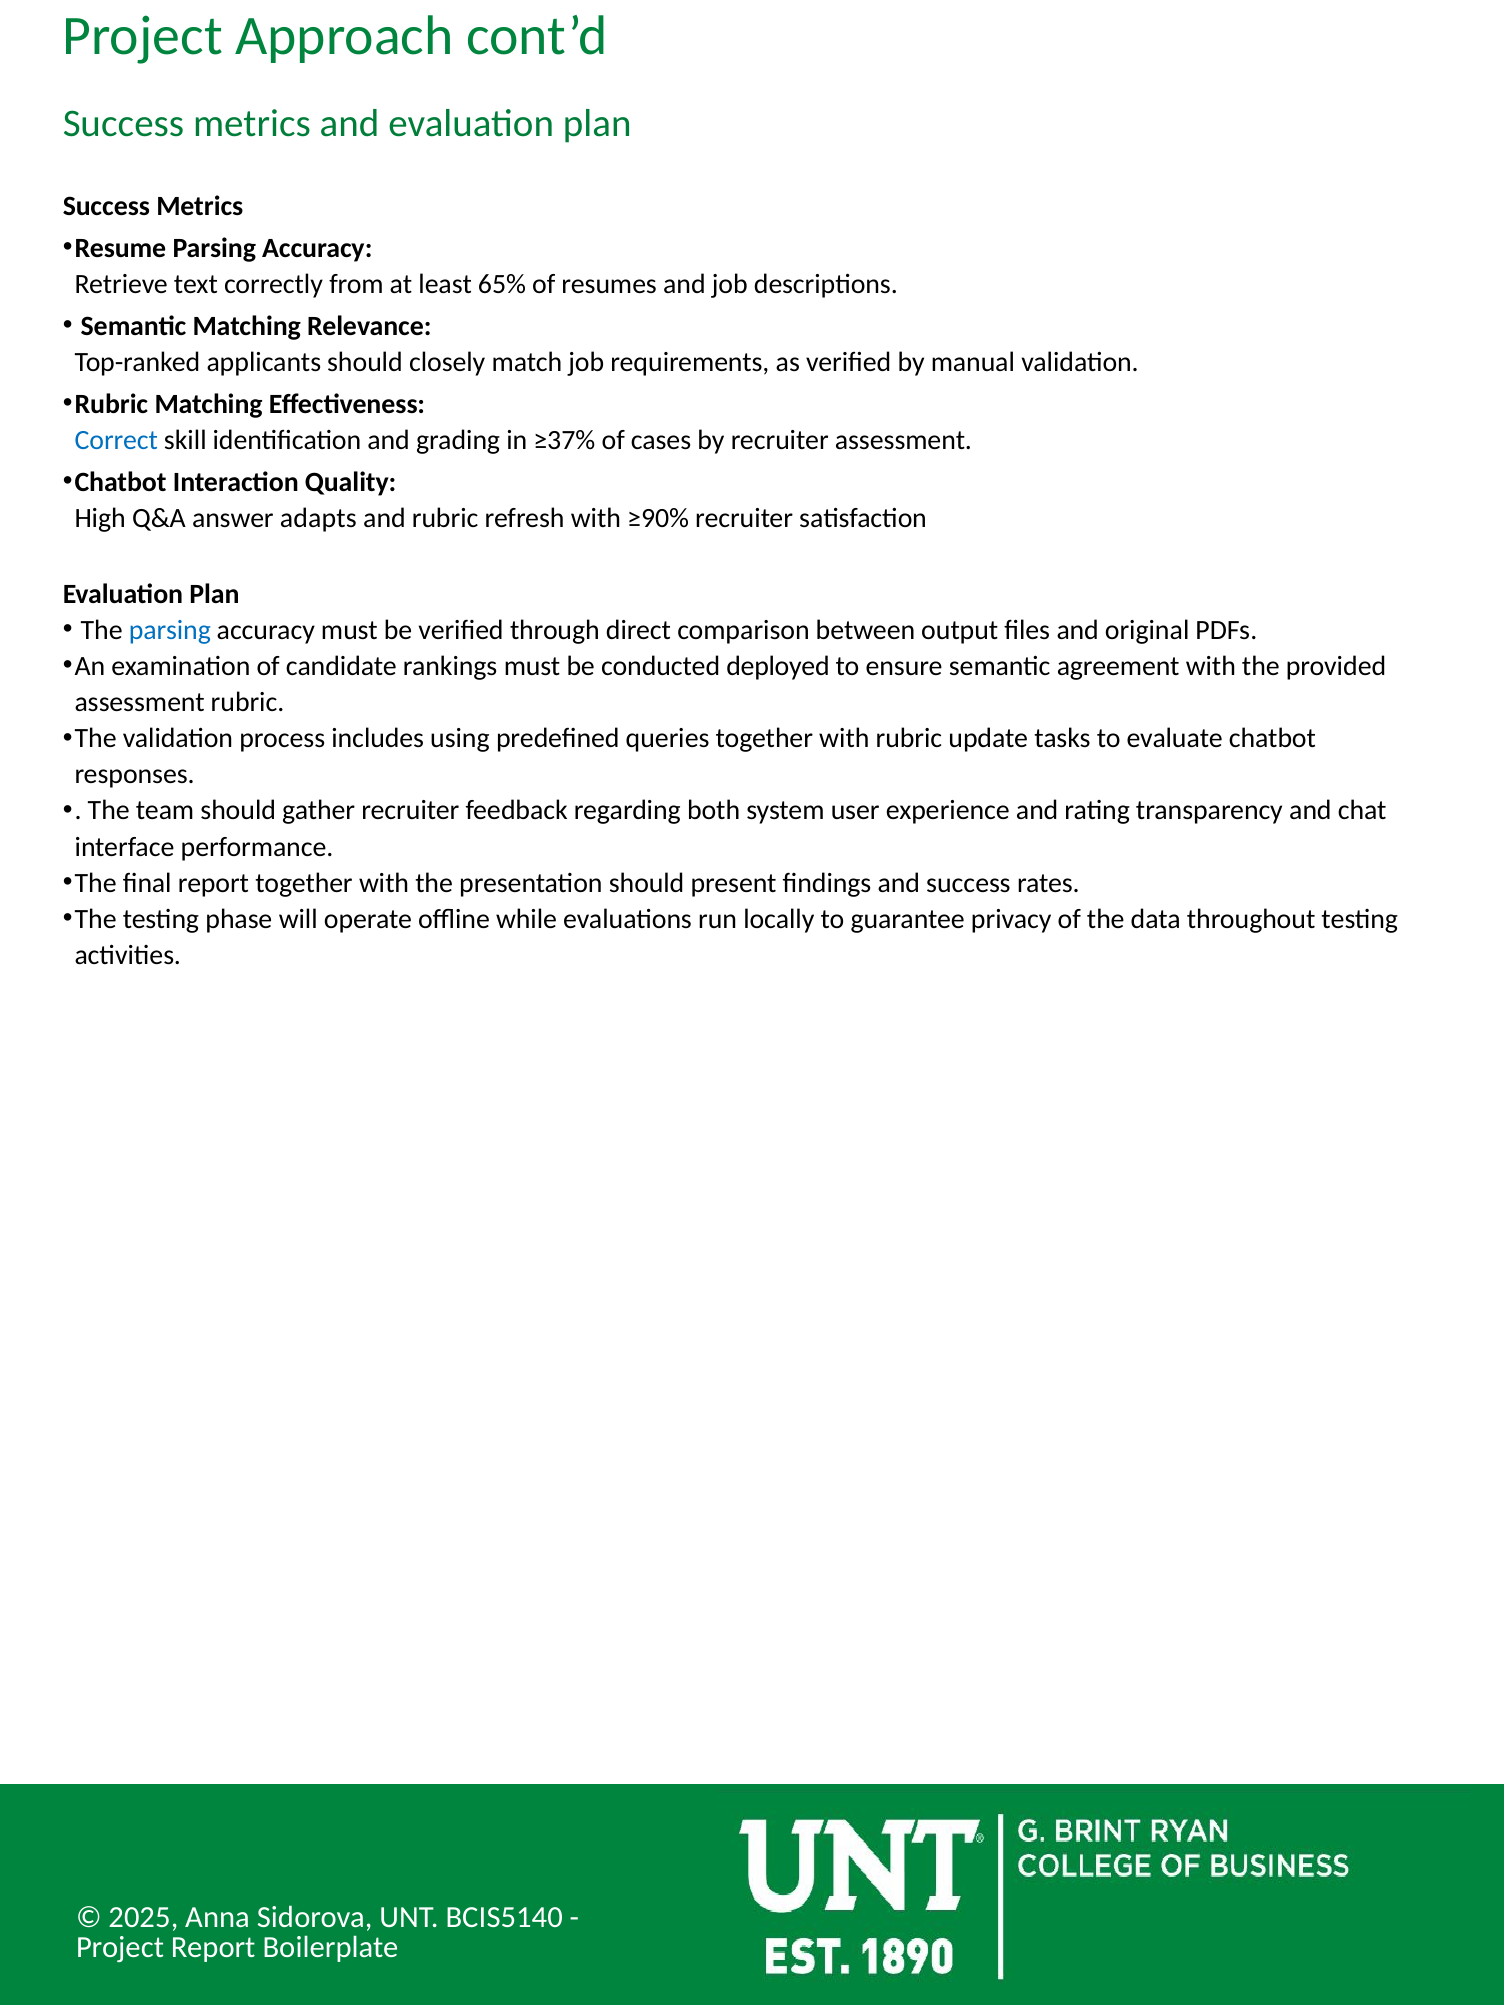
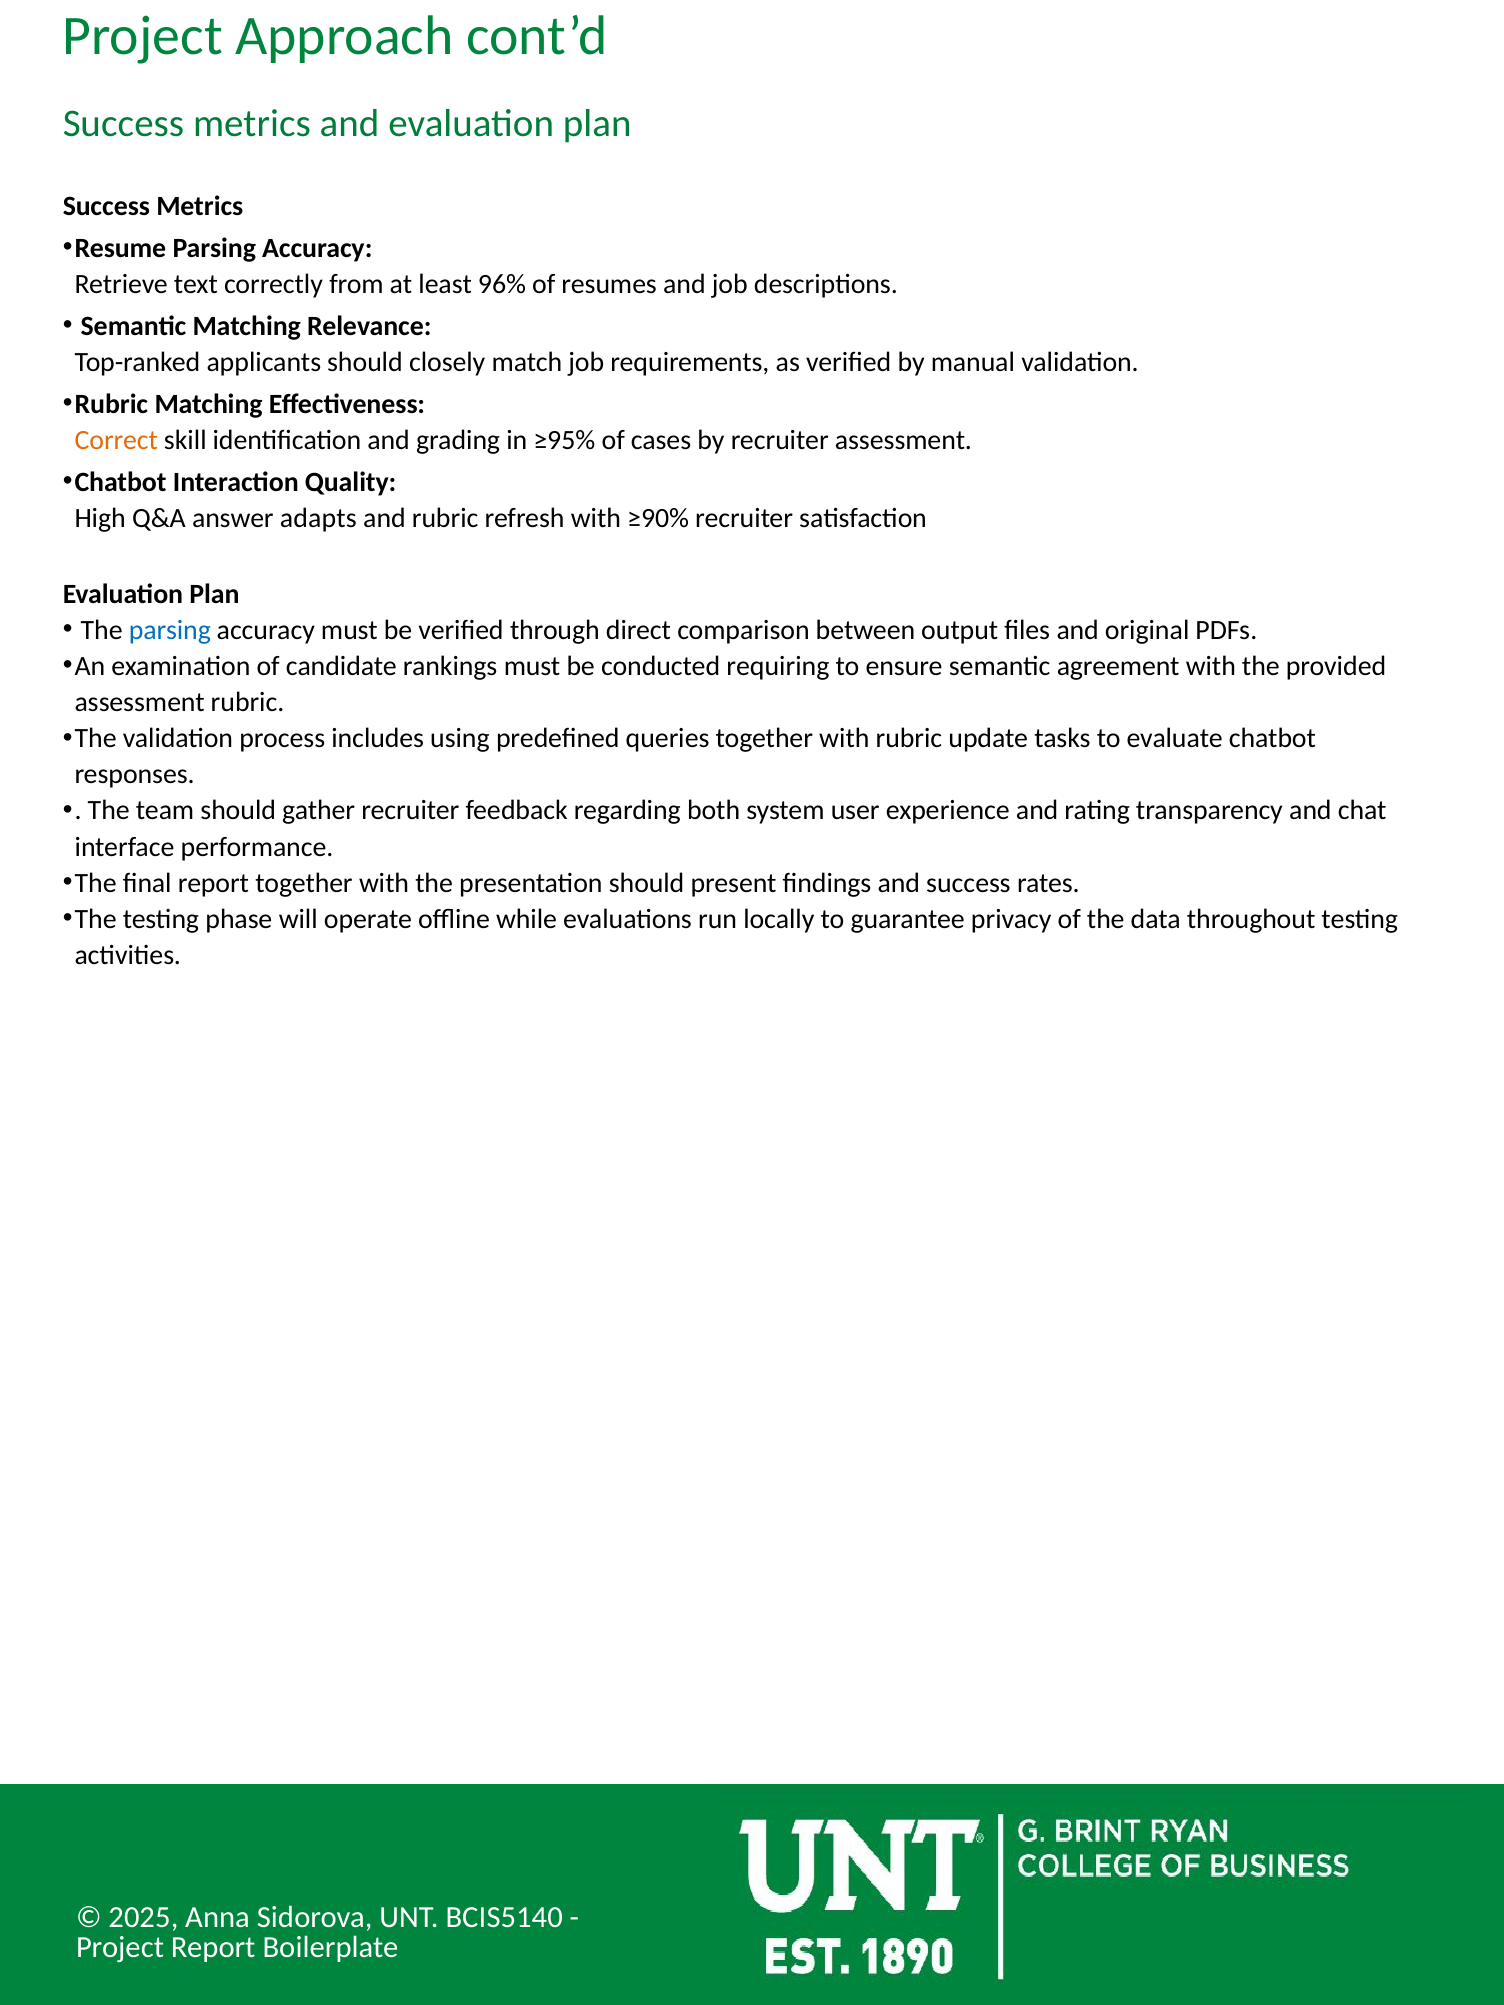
65%: 65% -> 96% (502, 284)
Correct colour: blue -> orange (116, 440)
≥37%: ≥37% -> ≥95% (564, 440)
deployed: deployed -> requiring (778, 667)
